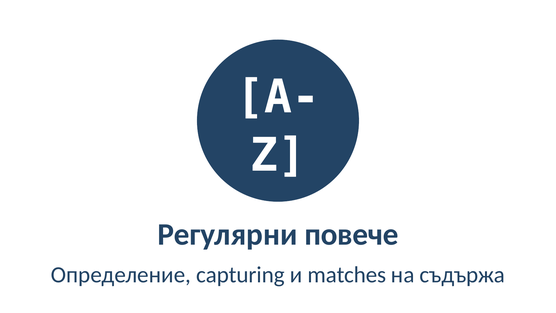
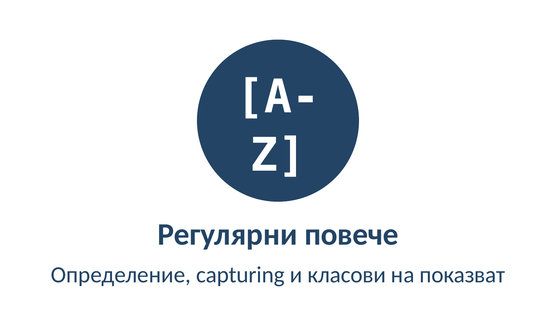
matches: matches -> класови (347, 275)
съдържа: съдържа -> показват (462, 275)
